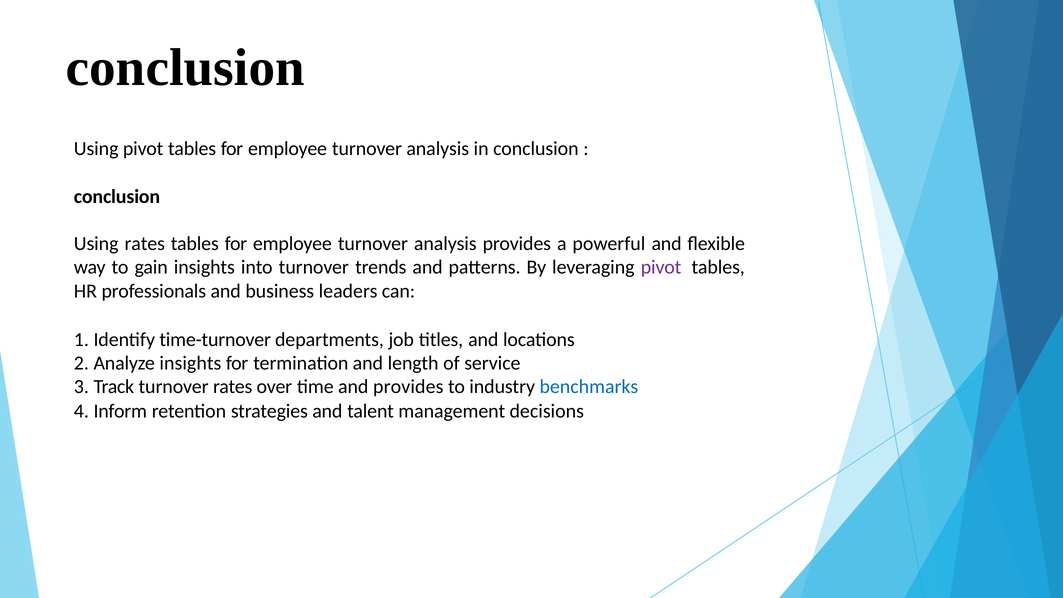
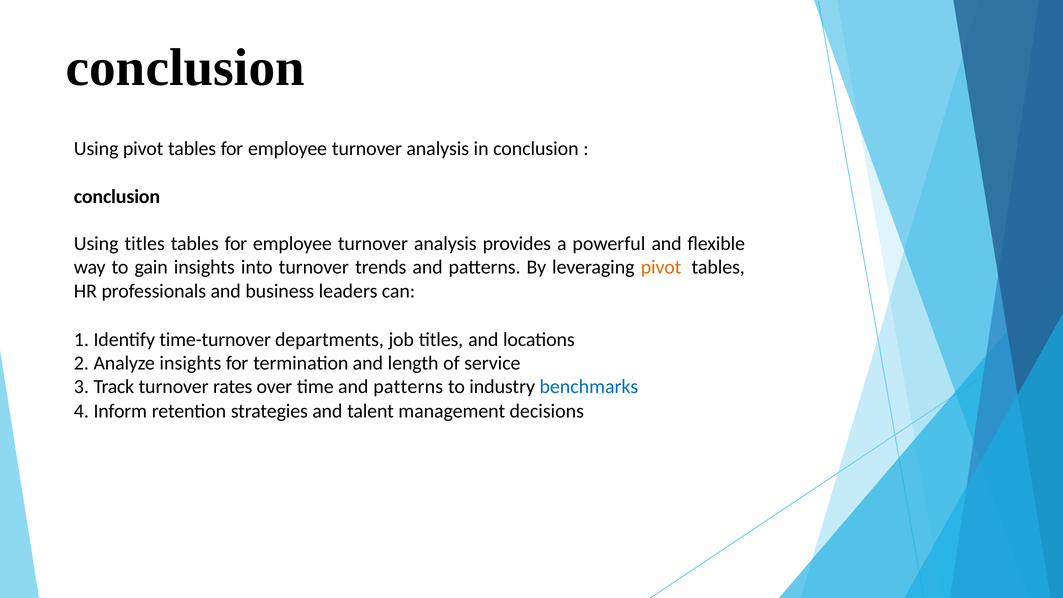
Using rates: rates -> titles (145, 244)
pivot colour: purple -> orange (661, 267)
time and provides: provides -> patterns (408, 387)
